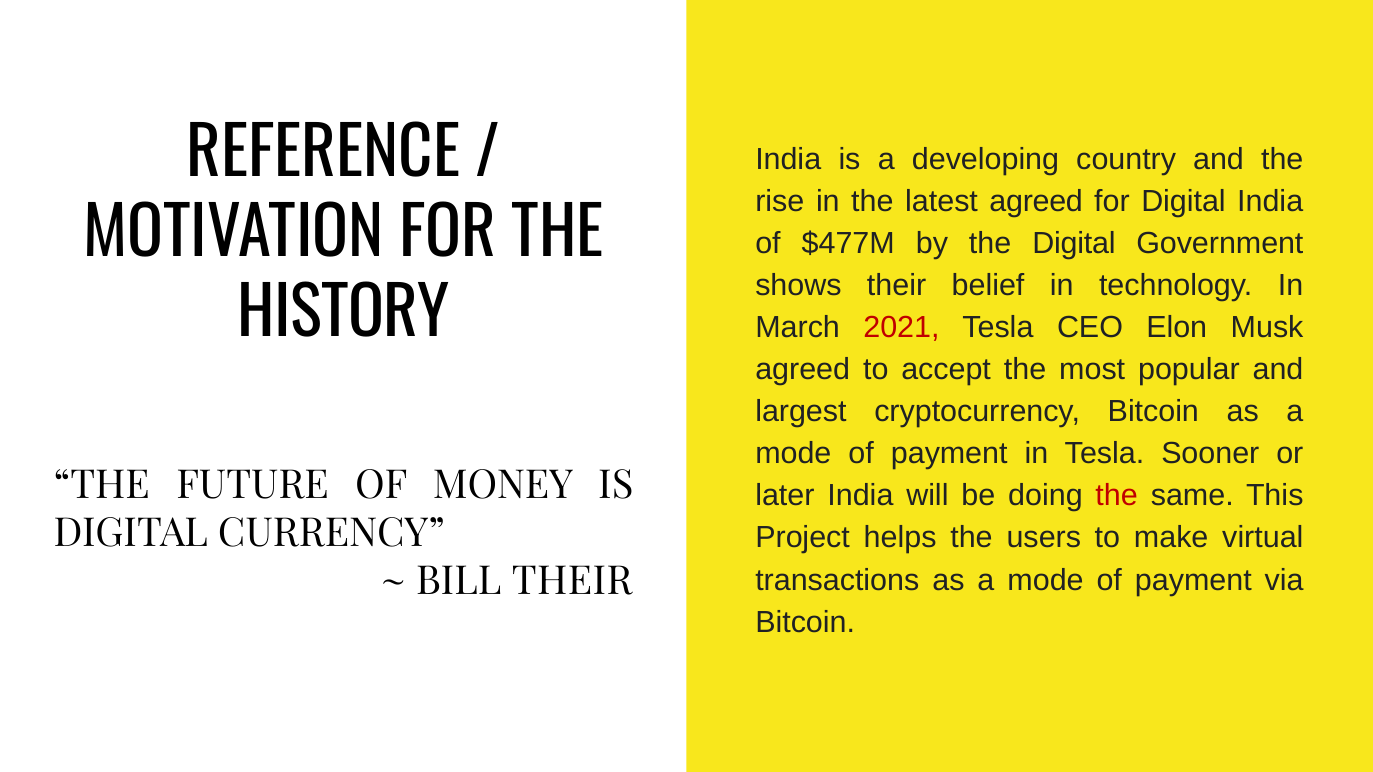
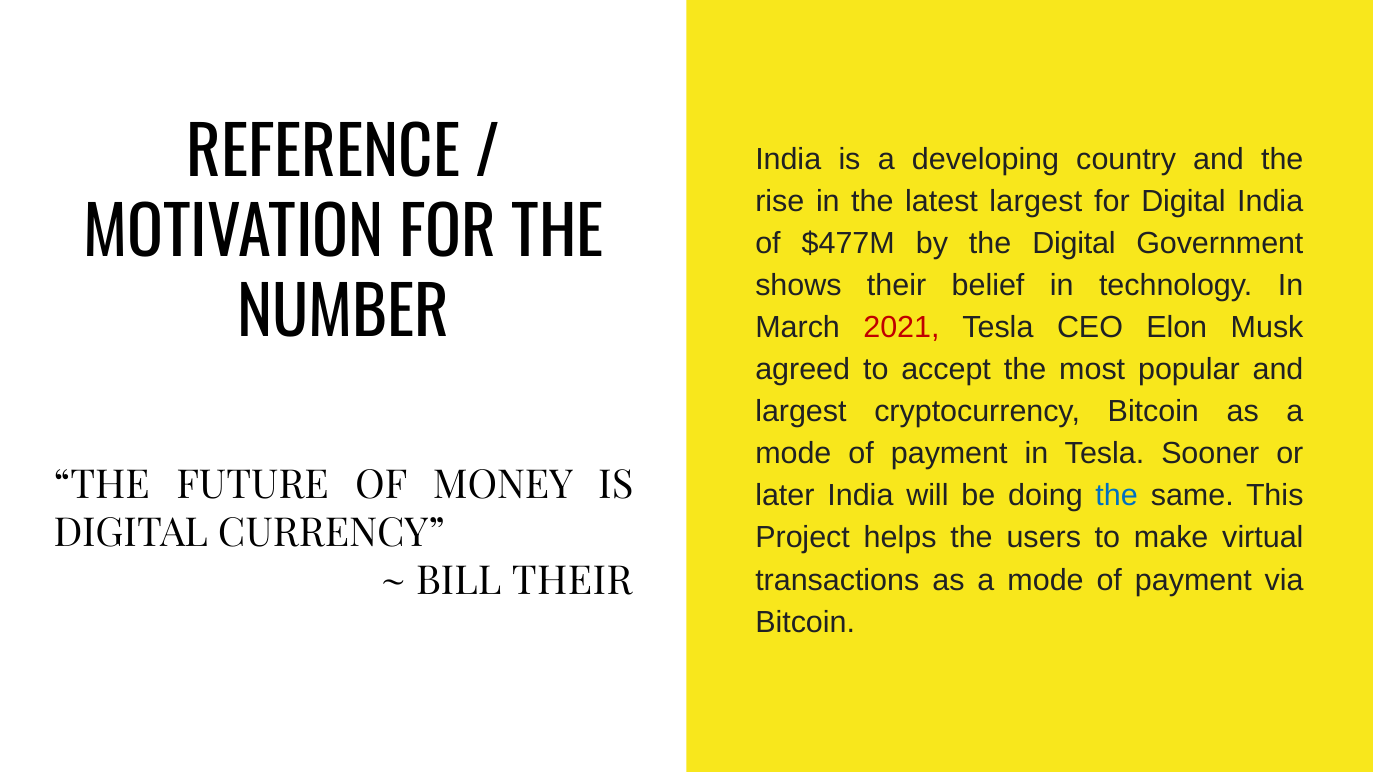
latest agreed: agreed -> largest (1036, 202)
HISTORY: HISTORY -> NUMBER (344, 315)
the colour: red -> blue (1117, 496)
